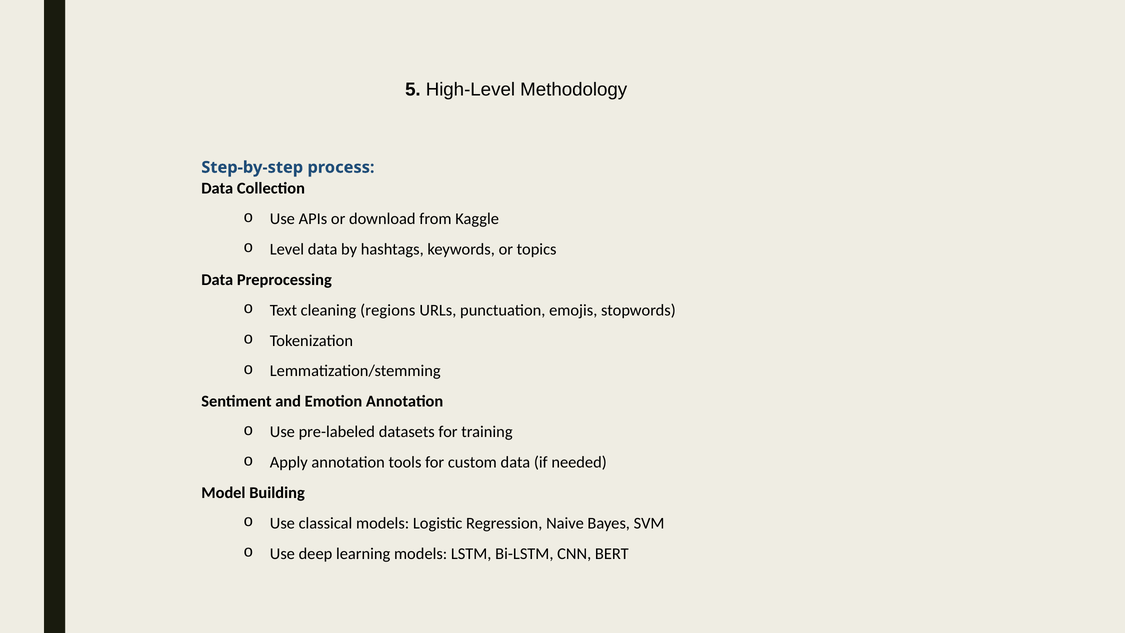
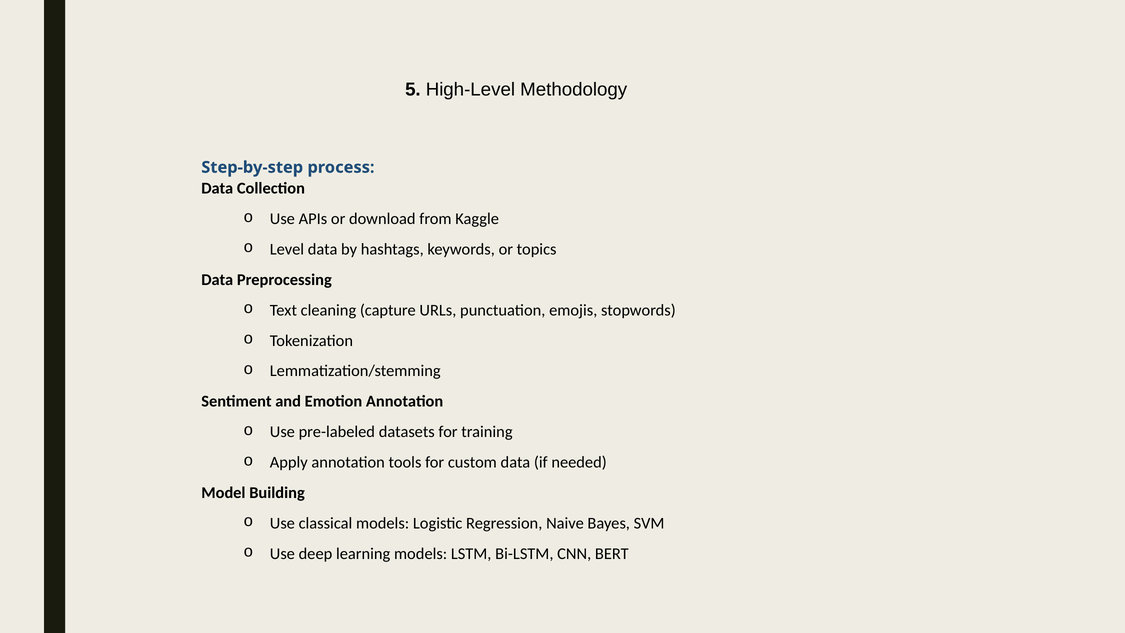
regions: regions -> capture (388, 310)
